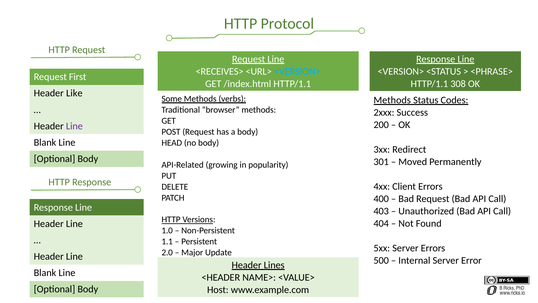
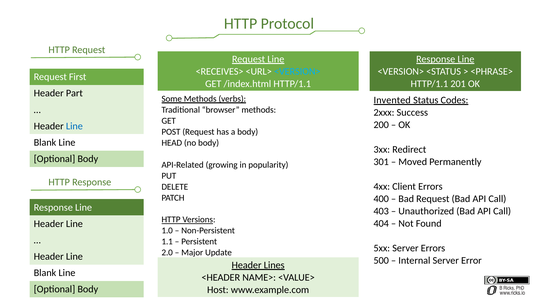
308: 308 -> 201 (458, 84)
Like: Like -> Part (74, 93)
Methods: Methods -> Invented (392, 100)
Line colour: purple -> blue (74, 126)
